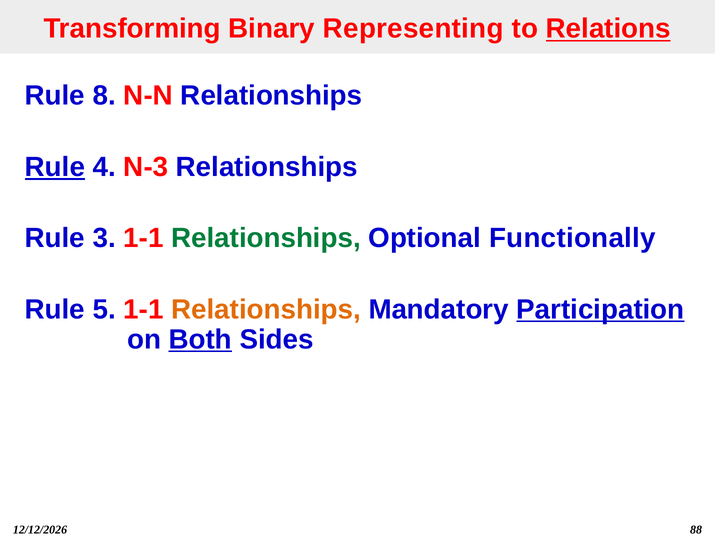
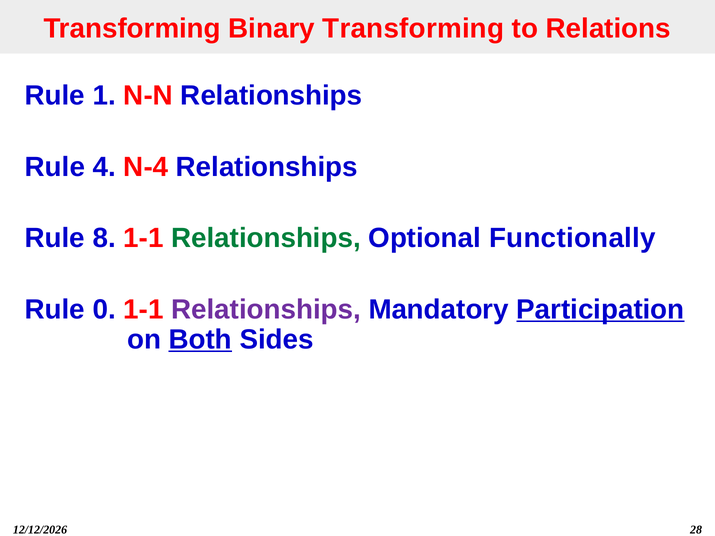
Binary Representing: Representing -> Transforming (413, 29)
Relations underline: present -> none (608, 29)
8: 8 -> 1 (104, 96)
Rule underline: present -> none (55, 167)
N-3: N-3 -> N-4 (146, 167)
3: 3 -> 8 (104, 238)
5: 5 -> 0 (104, 310)
Relationships colour: orange -> purple (266, 310)
88: 88 -> 28 (696, 530)
